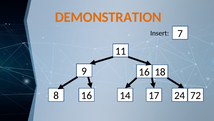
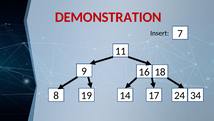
DEMONSTRATION colour: orange -> red (108, 17)
8 16: 16 -> 19 (87, 95)
72: 72 -> 34 (196, 95)
